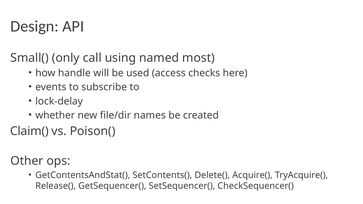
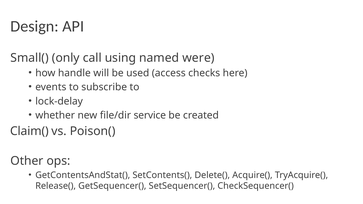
most: most -> were (198, 58)
names: names -> service (150, 115)
